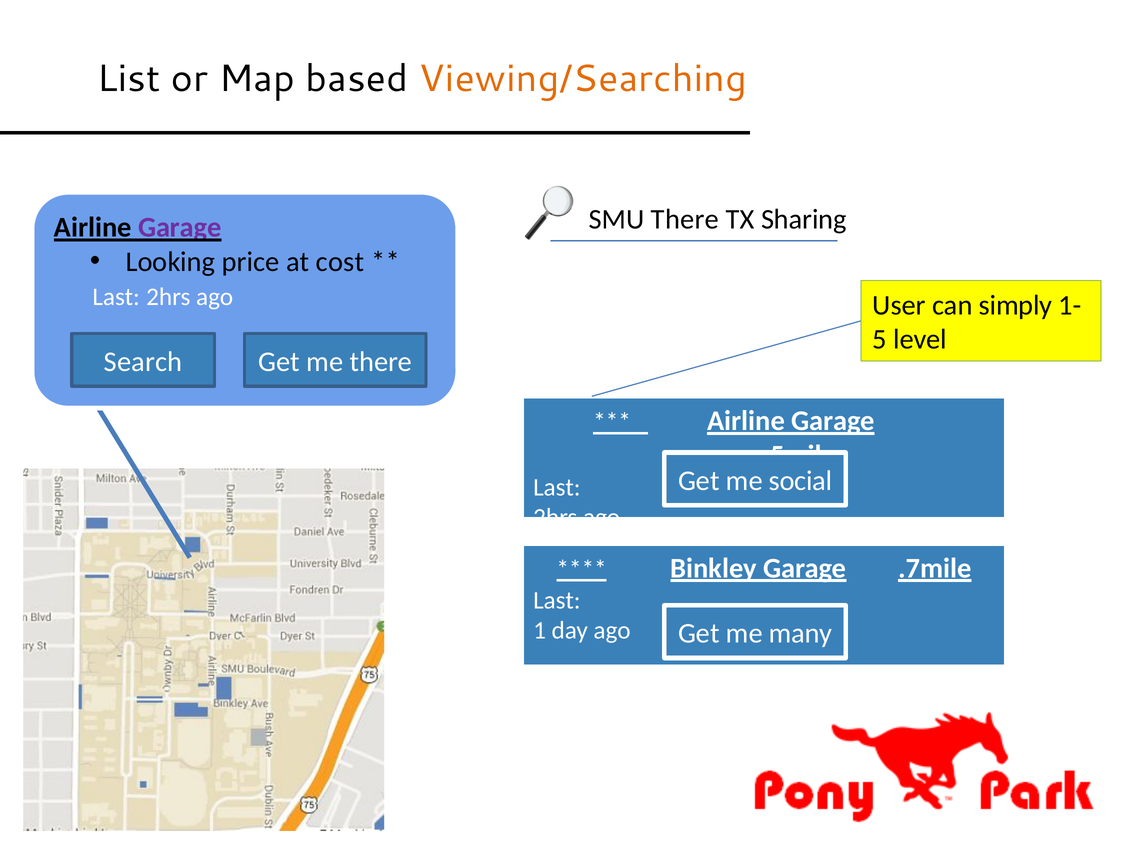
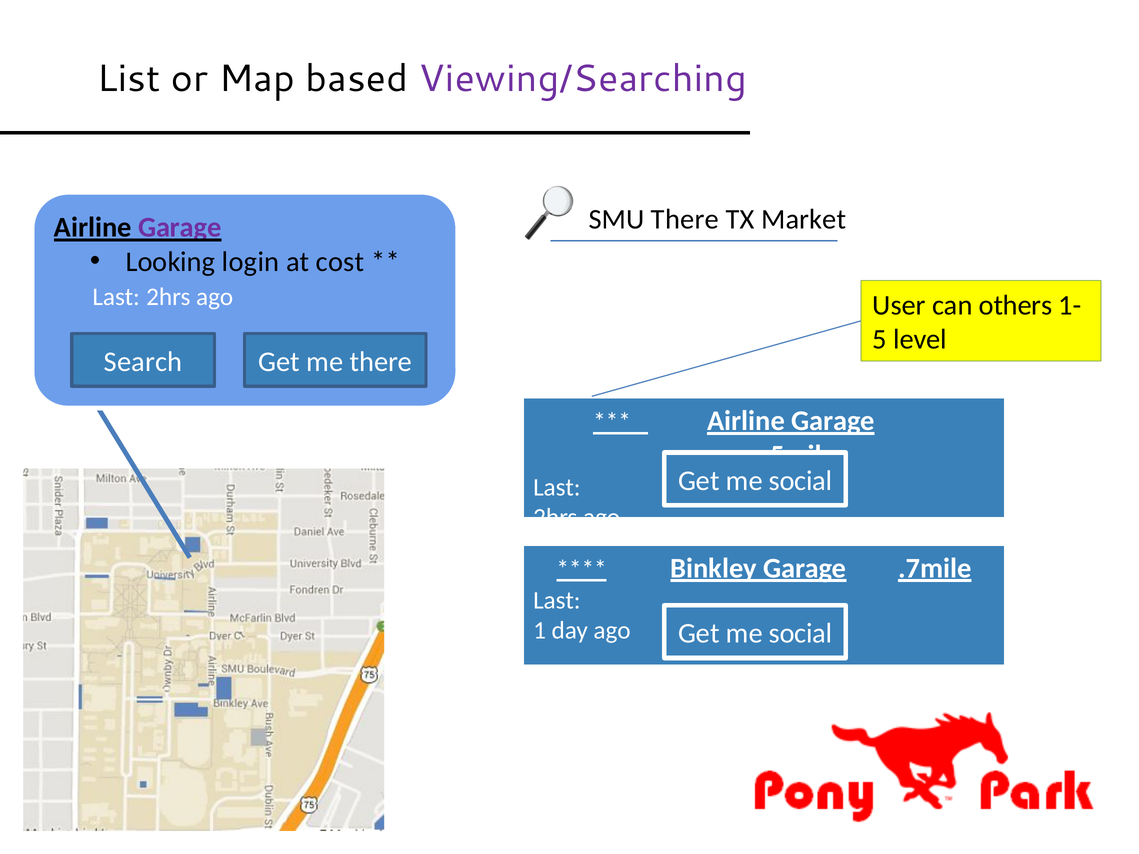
Viewing/Searching colour: orange -> purple (583, 79)
Sharing: Sharing -> Market (804, 220)
price: price -> login (251, 262)
simply: simply -> others (1016, 305)
many: many -> social (800, 634)
